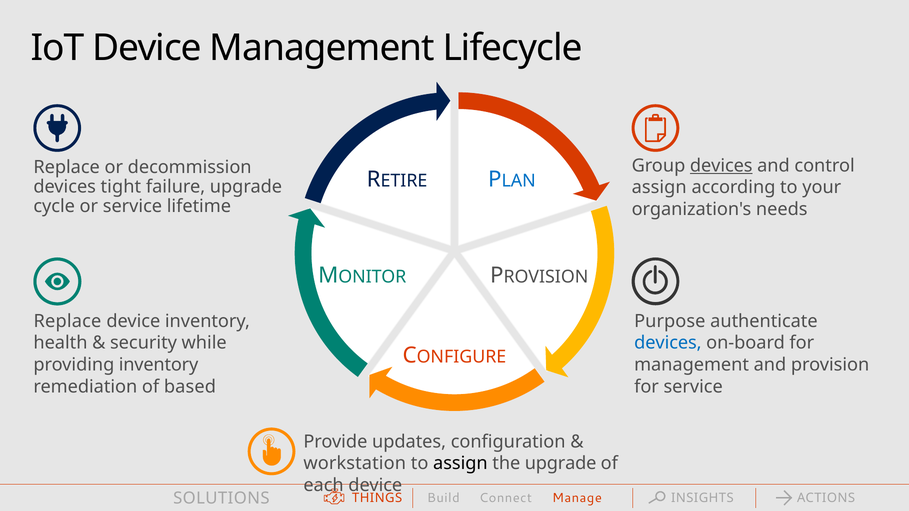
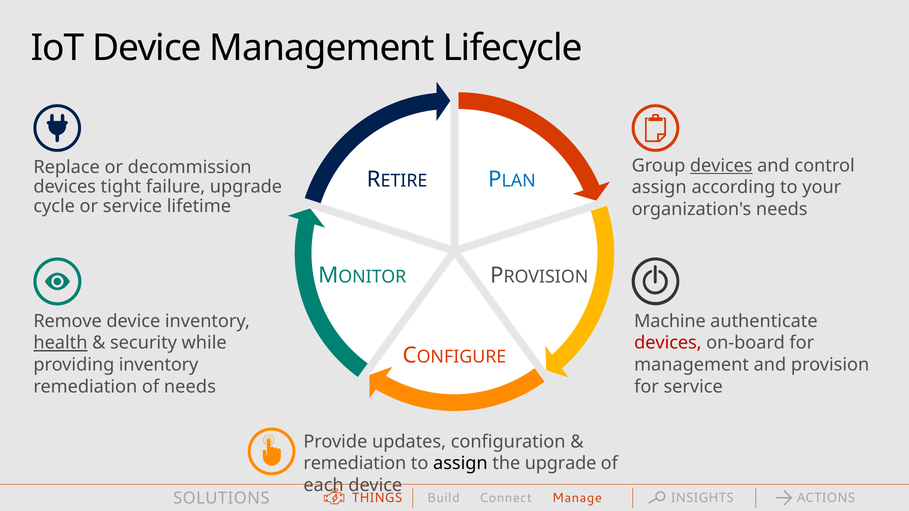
Replace: Replace -> Remove (68, 321)
Purpose: Purpose -> Machine (670, 321)
health underline: none -> present (60, 343)
devices colour: blue -> red (668, 343)
of based: based -> needs (190, 387)
workstation: workstation -> remediation (355, 464)
